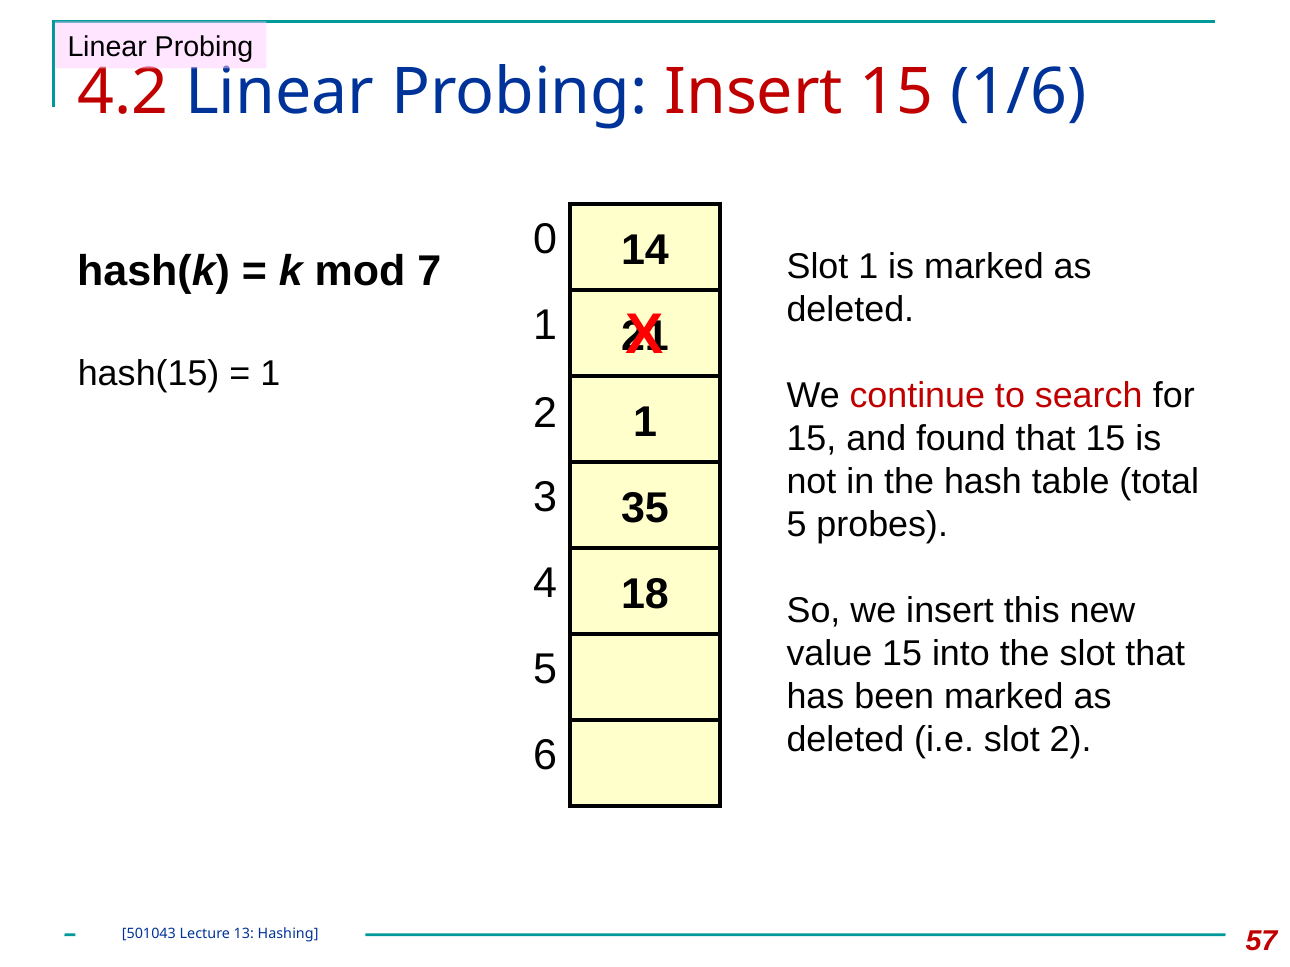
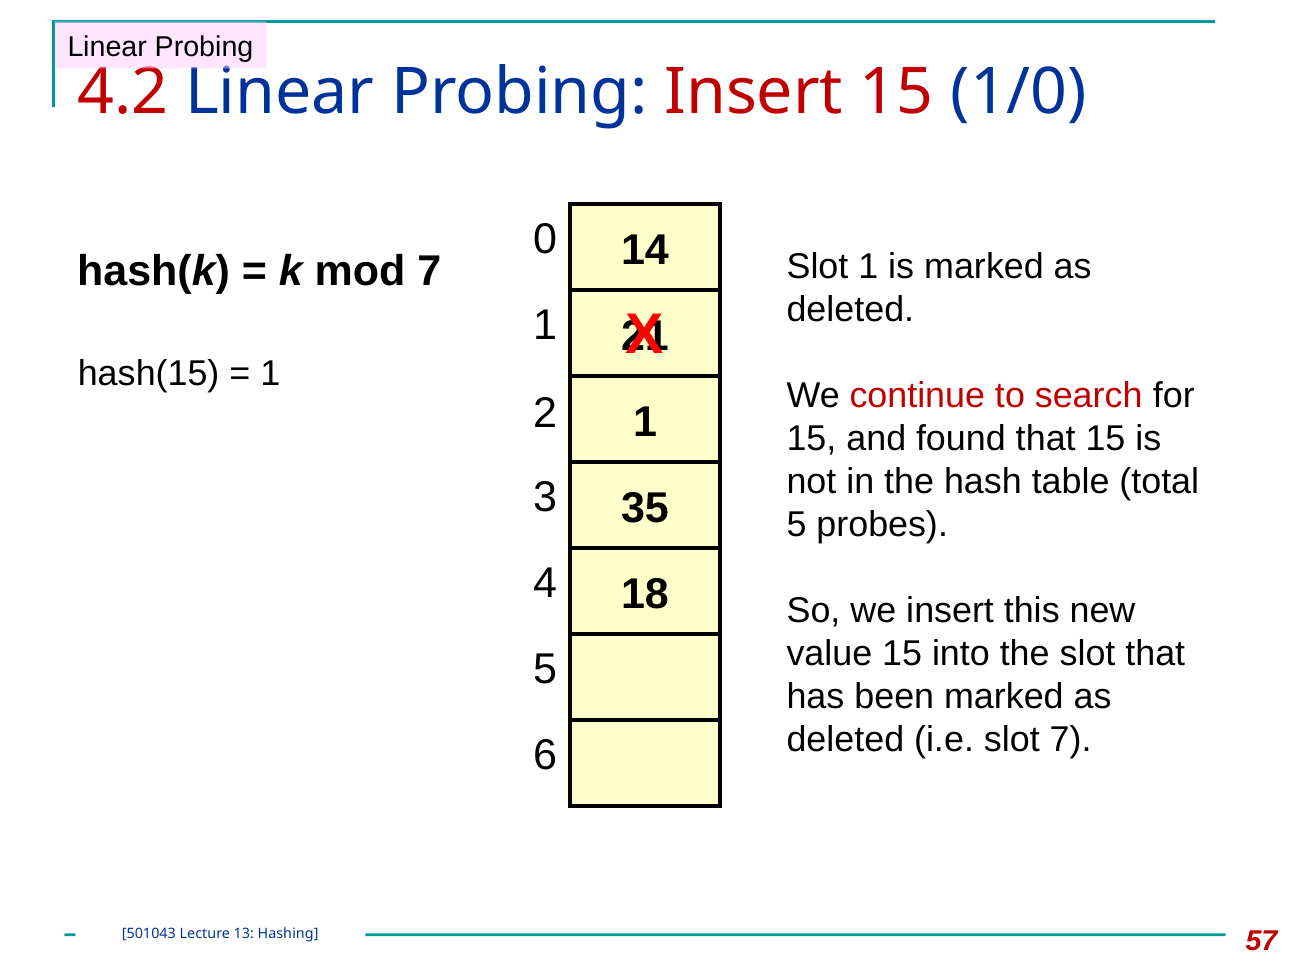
1/6: 1/6 -> 1/0 (1019, 93)
slot 2: 2 -> 7 (1071, 740)
